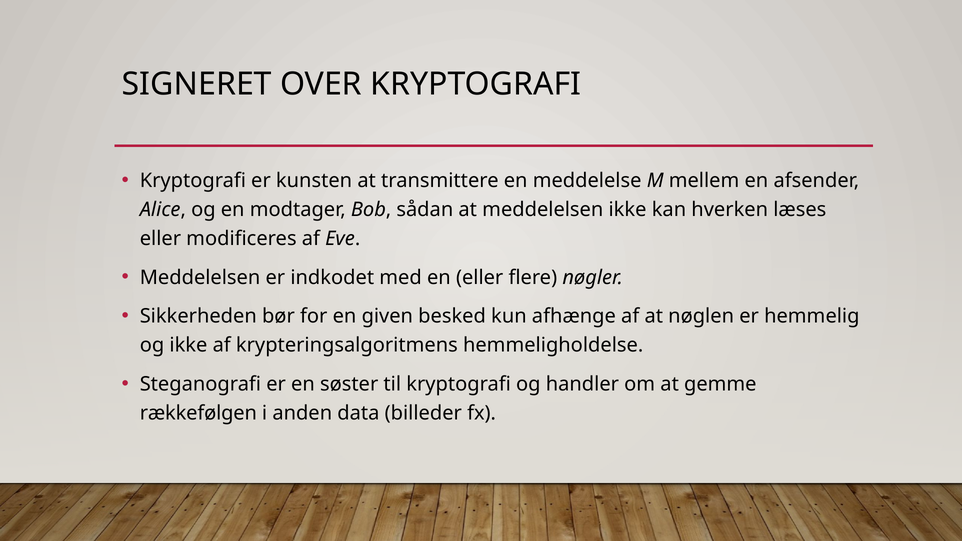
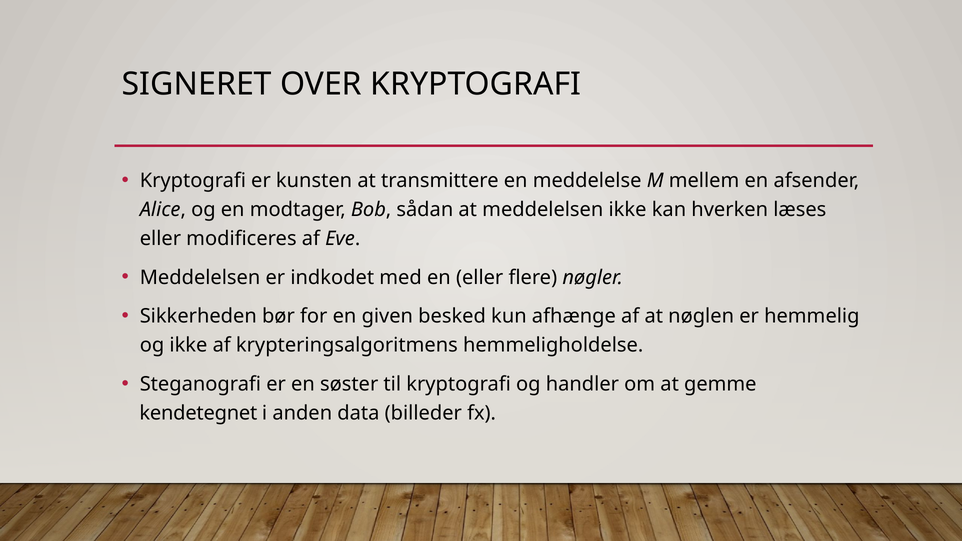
rækkefølgen: rækkefølgen -> kendetegnet (198, 413)
